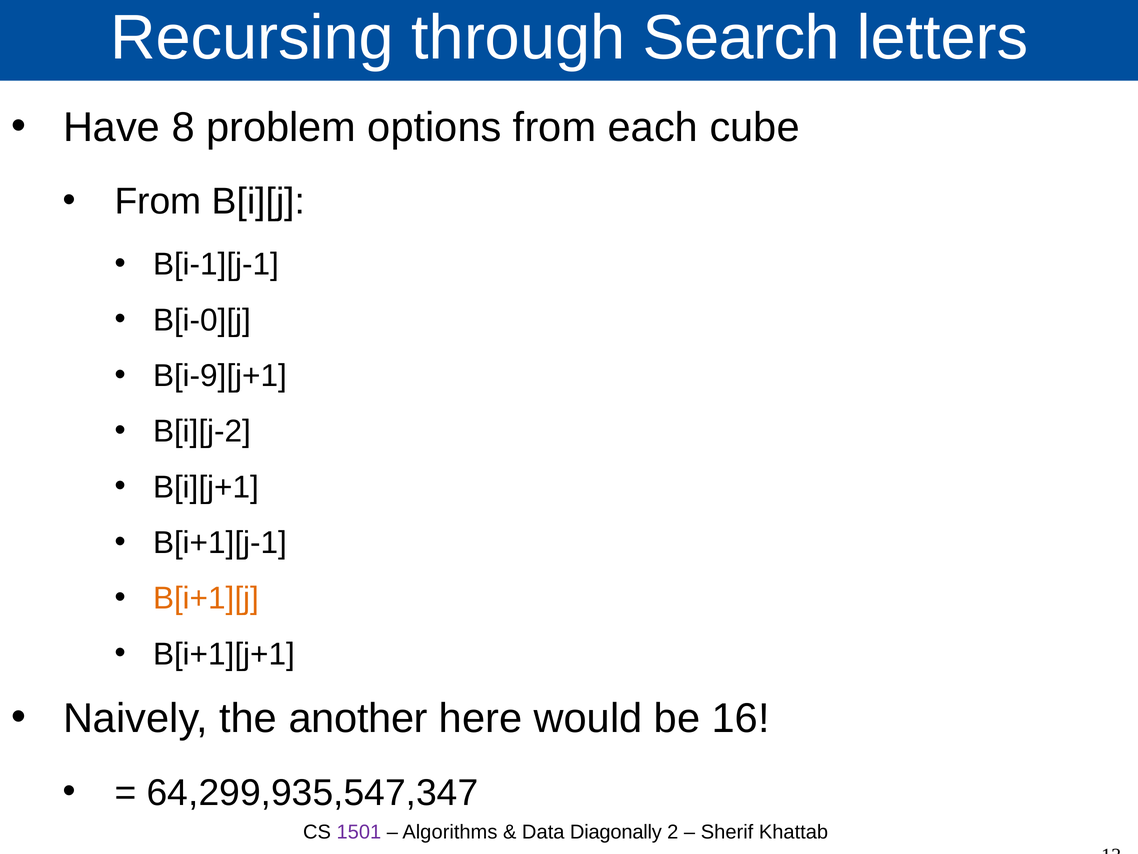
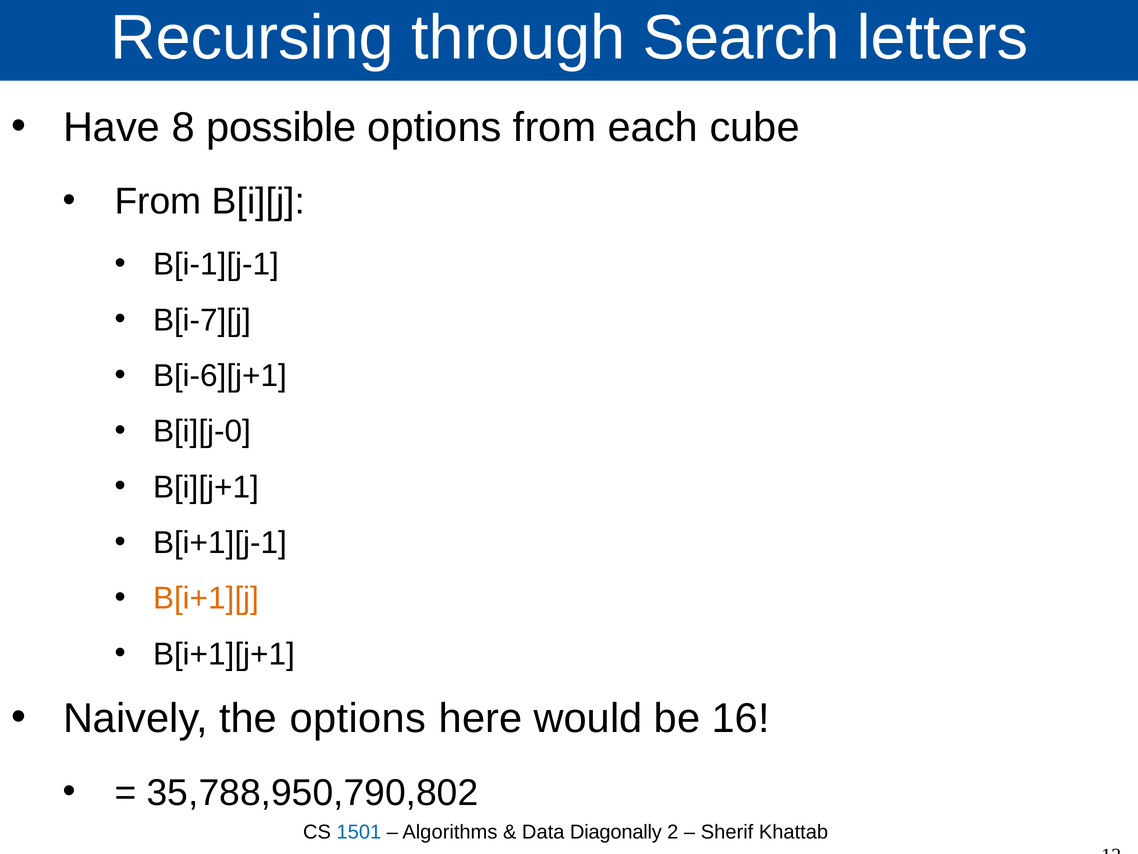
problem: problem -> possible (281, 127)
B[i-0][j: B[i-0][j -> B[i-7][j (202, 320)
B[i-9][j+1: B[i-9][j+1 -> B[i-6][j+1 (220, 376)
B[i][j-2: B[i][j-2 -> B[i][j-0 (202, 432)
the another: another -> options (358, 719)
64,299,935,547,347: 64,299,935,547,347 -> 35,788,950,790,802 (313, 793)
1501 colour: purple -> blue (359, 832)
